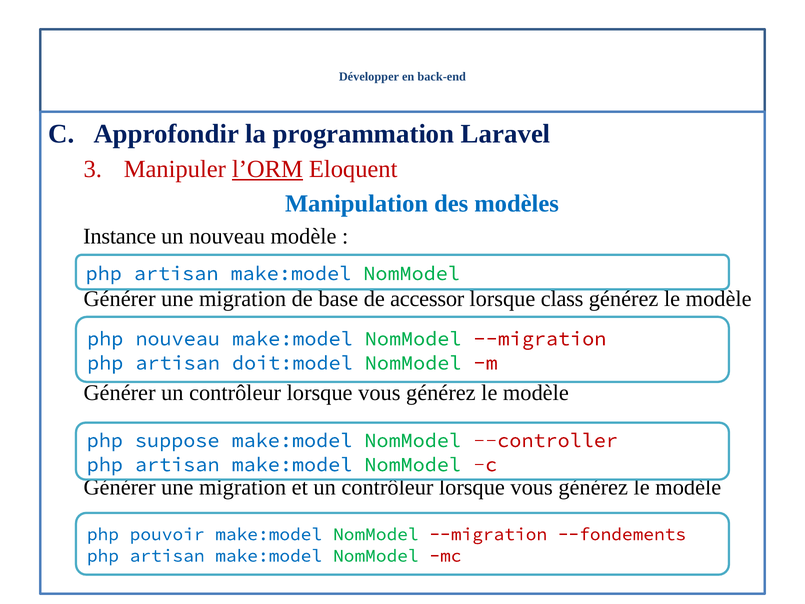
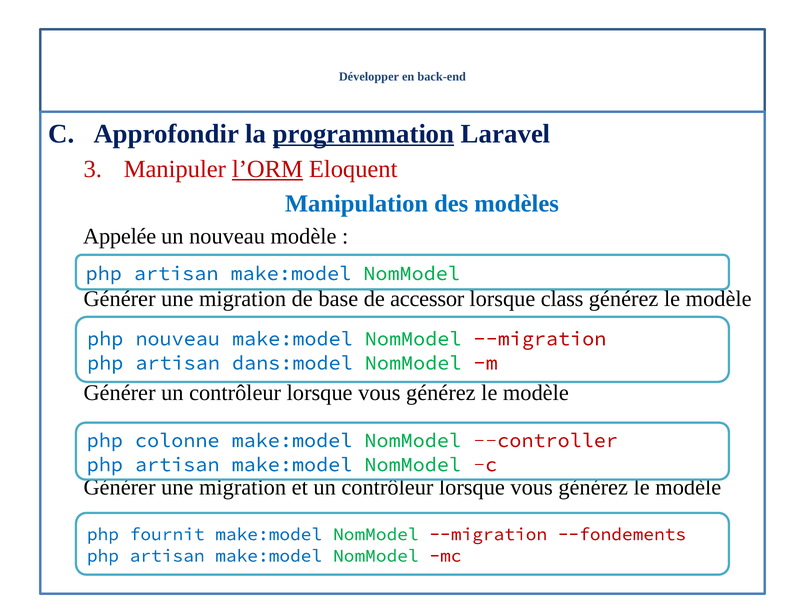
programmation underline: none -> present (364, 134)
Instance: Instance -> Appelée (120, 236)
doit:model: doit:model -> dans:model (292, 363)
suppose: suppose -> colonne (177, 440)
pouvoir: pouvoir -> fournit (167, 534)
